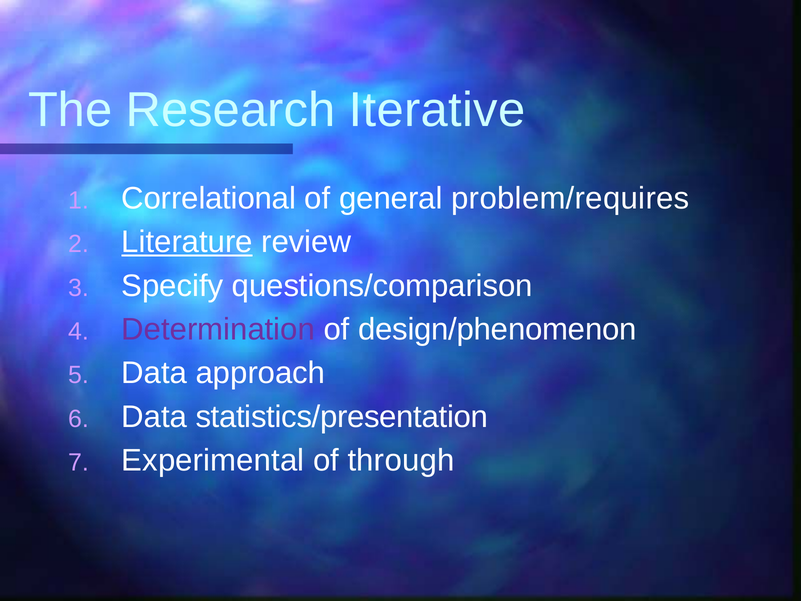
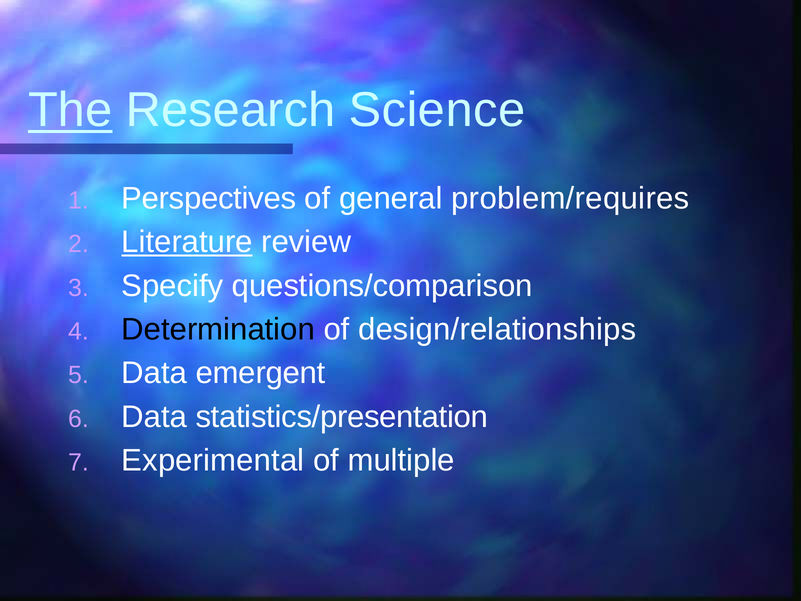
The underline: none -> present (70, 110)
Iterative: Iterative -> Science (437, 110)
Correlational: Correlational -> Perspectives (209, 198)
Determination colour: purple -> black (218, 329)
design/phenomenon: design/phenomenon -> design/relationships (497, 329)
approach: approach -> emergent (261, 373)
through: through -> multiple (401, 460)
